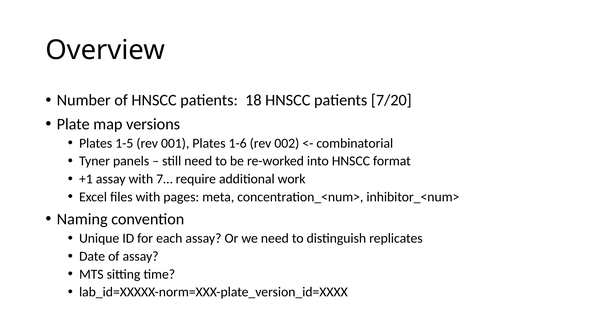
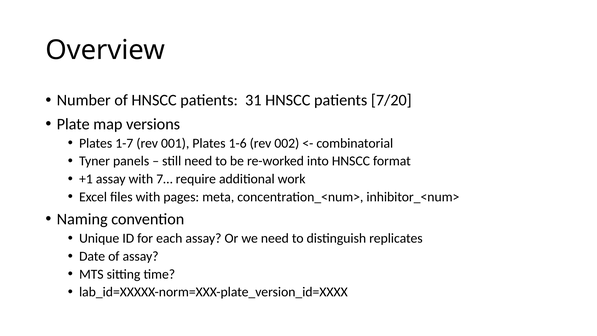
18: 18 -> 31 (253, 100)
1-5: 1-5 -> 1-7 (124, 143)
